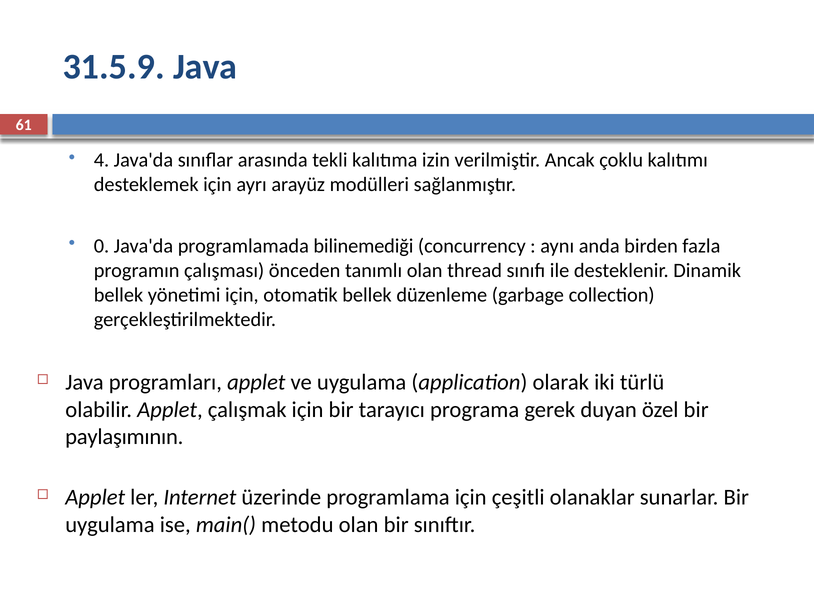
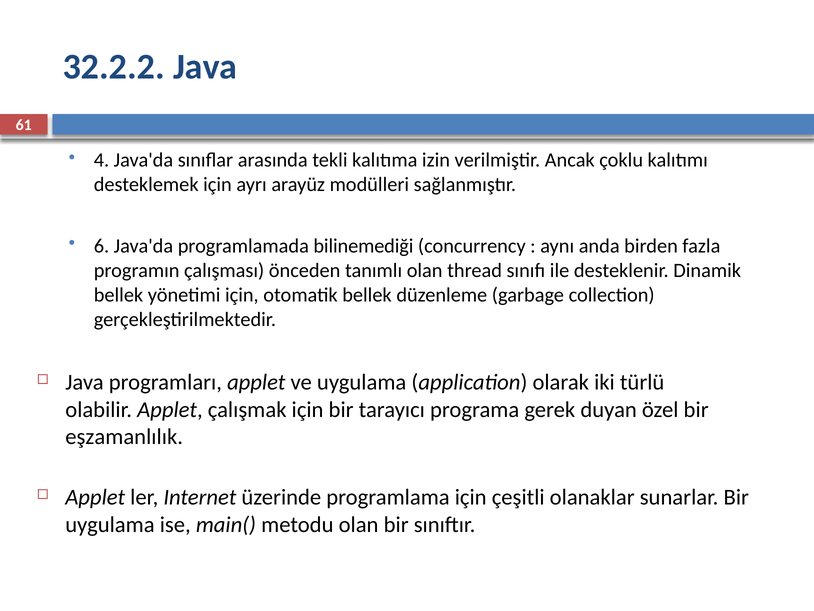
31.5.9: 31.5.9 -> 32.2.2 (114, 67)
0: 0 -> 6 (102, 246)
paylaşımının: paylaşımının -> eşzamanlılık (124, 436)
